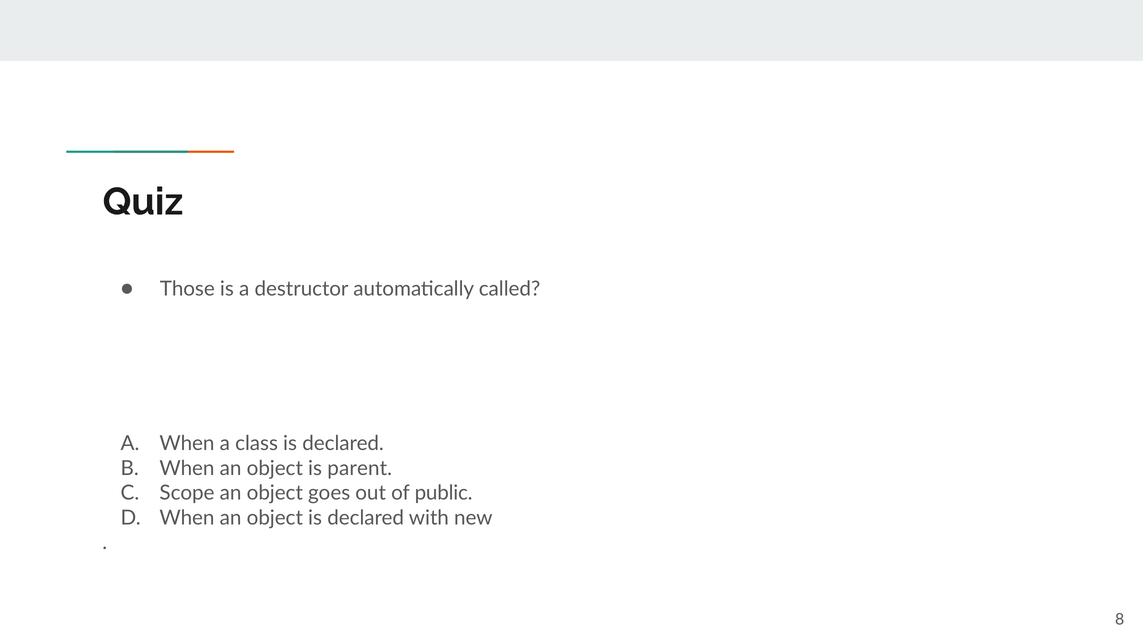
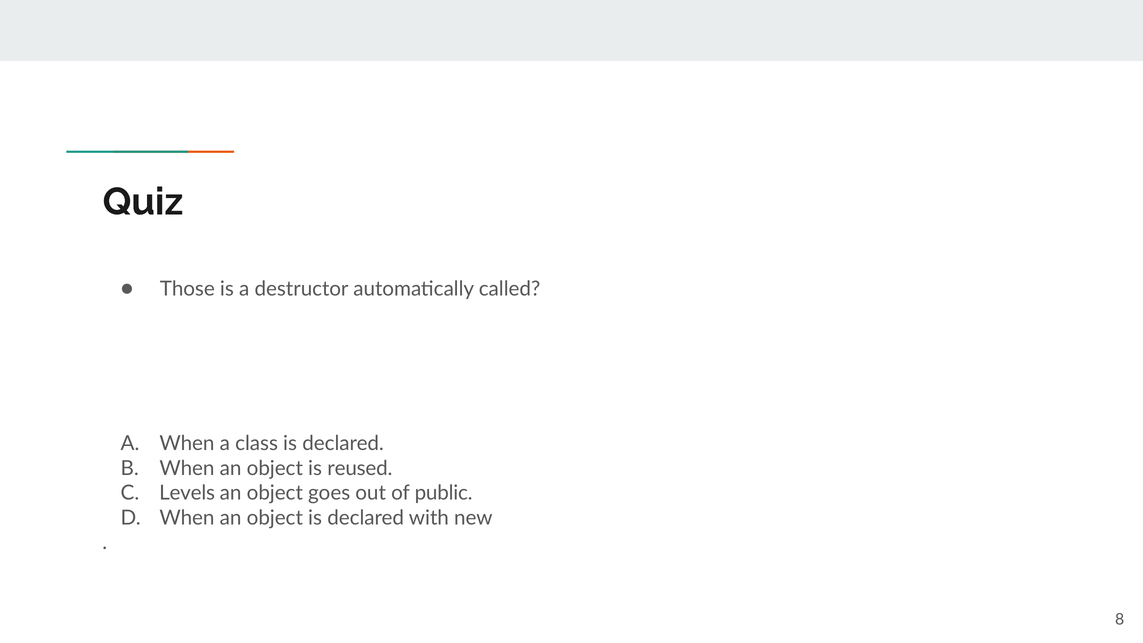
parent: parent -> reused (360, 468)
Scope: Scope -> Levels (187, 493)
